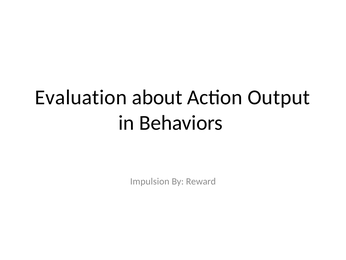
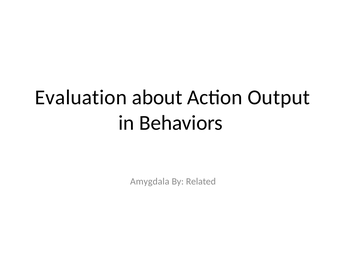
Impulsion: Impulsion -> Amygdala (150, 181)
Reward: Reward -> Related (201, 181)
